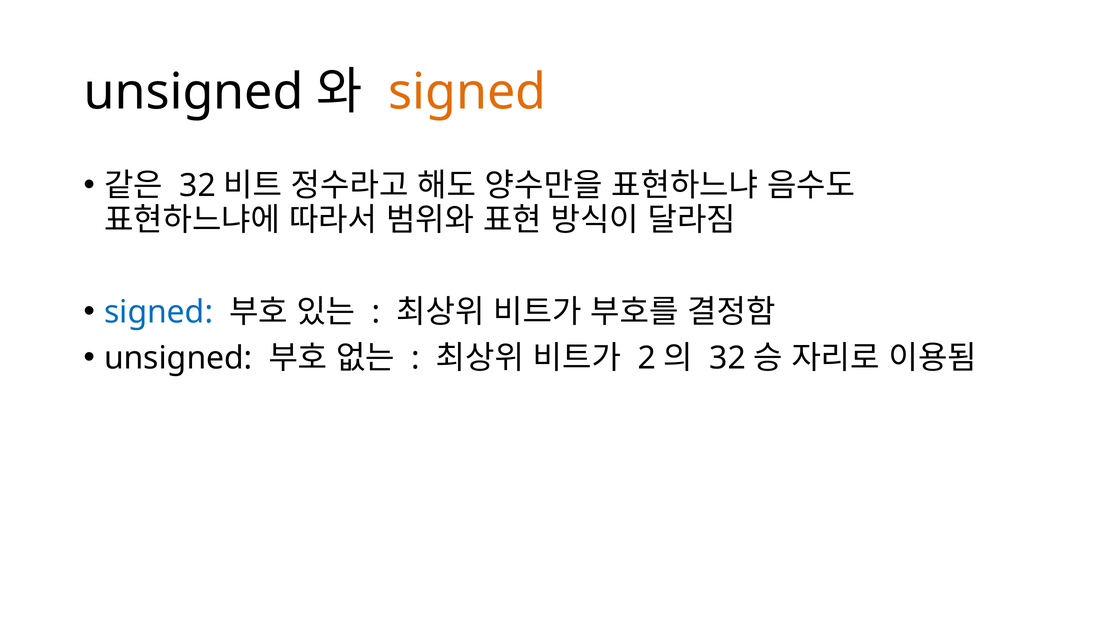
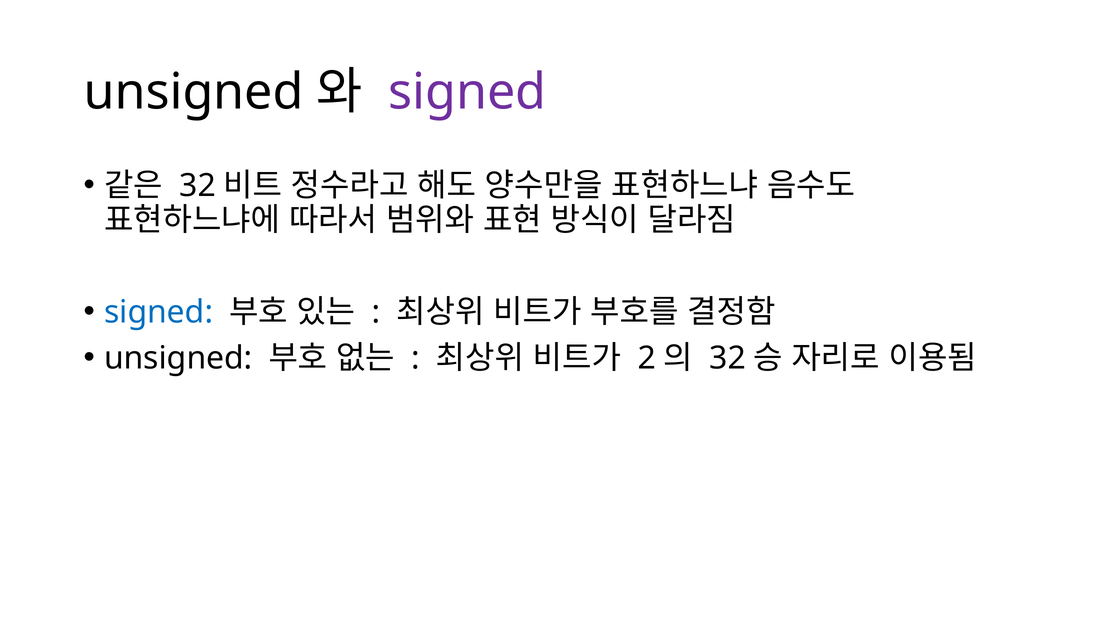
signed colour: orange -> purple (467, 92)
